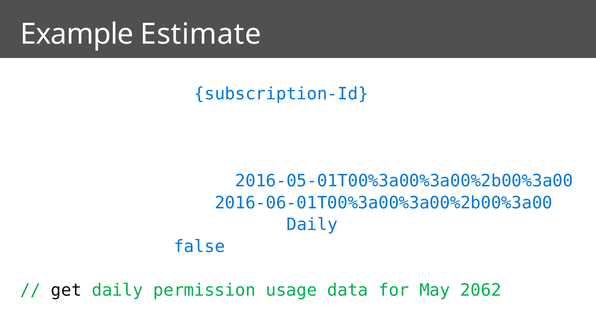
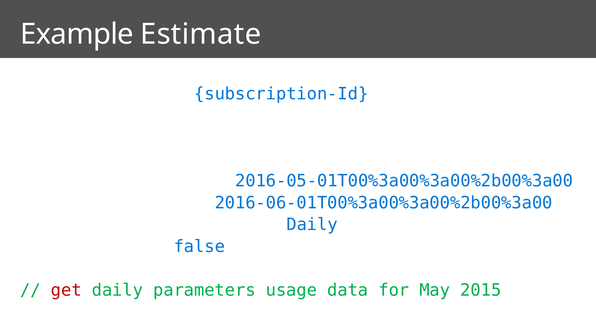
get colour: black -> red (66, 290)
permission: permission -> parameters (204, 290)
2062: 2062 -> 2015 (481, 290)
